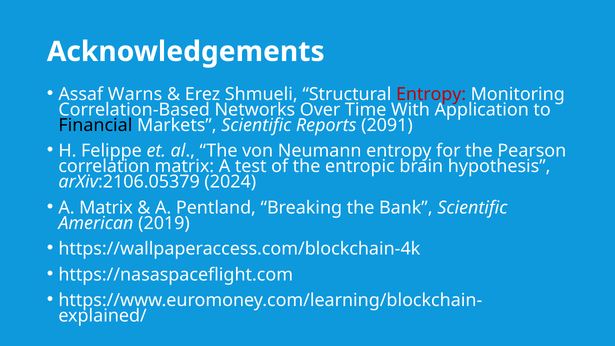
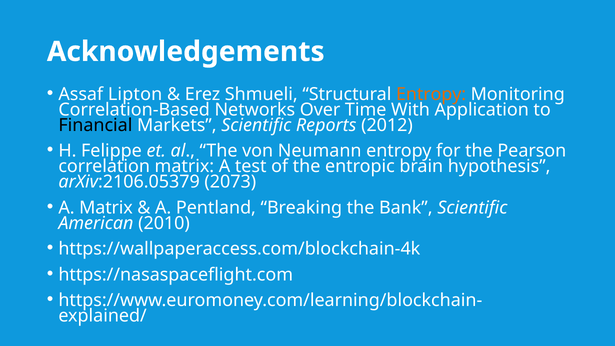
Warns: Warns -> Lipton (135, 94)
Entropy colour: red -> orange (431, 94)
2091: 2091 -> 2012 (387, 125)
2024: 2024 -> 2073 (230, 182)
2019: 2019 -> 2010 (164, 223)
